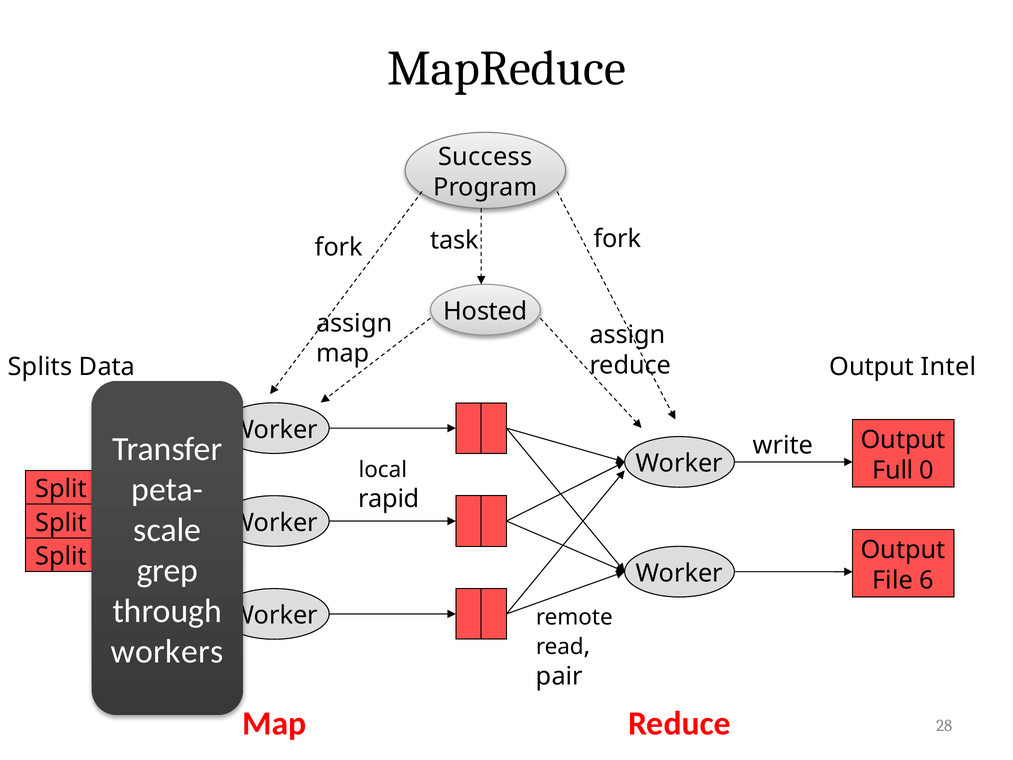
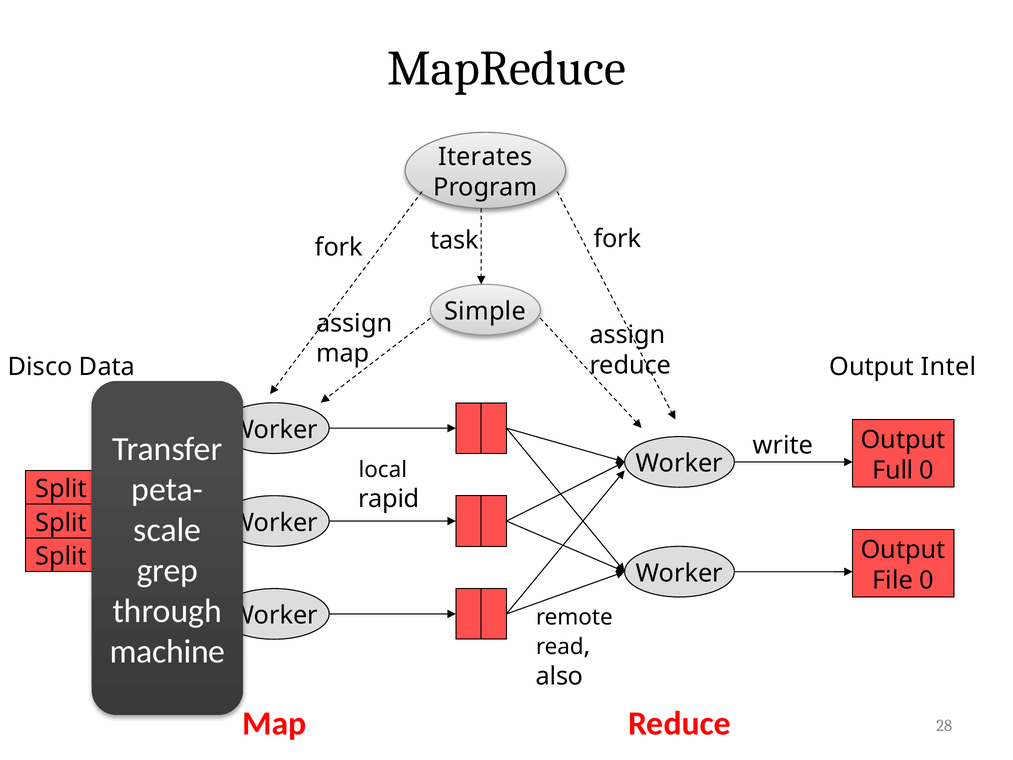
Success: Success -> Iterates (485, 157)
Hosted: Hosted -> Simple (485, 311)
Splits: Splits -> Disco (40, 367)
File 6: 6 -> 0 (927, 580)
workers: workers -> machine (168, 652)
pair: pair -> also (560, 676)
